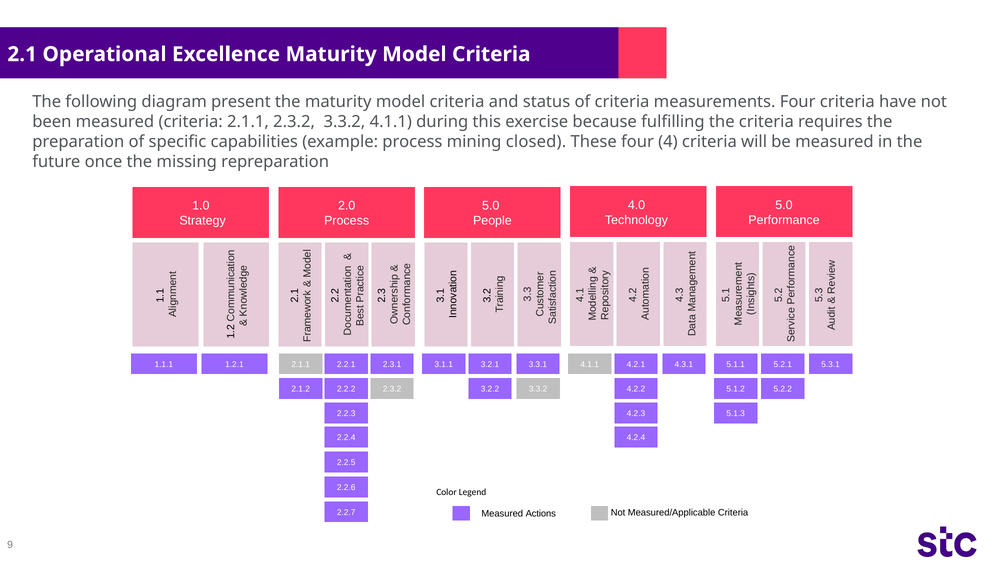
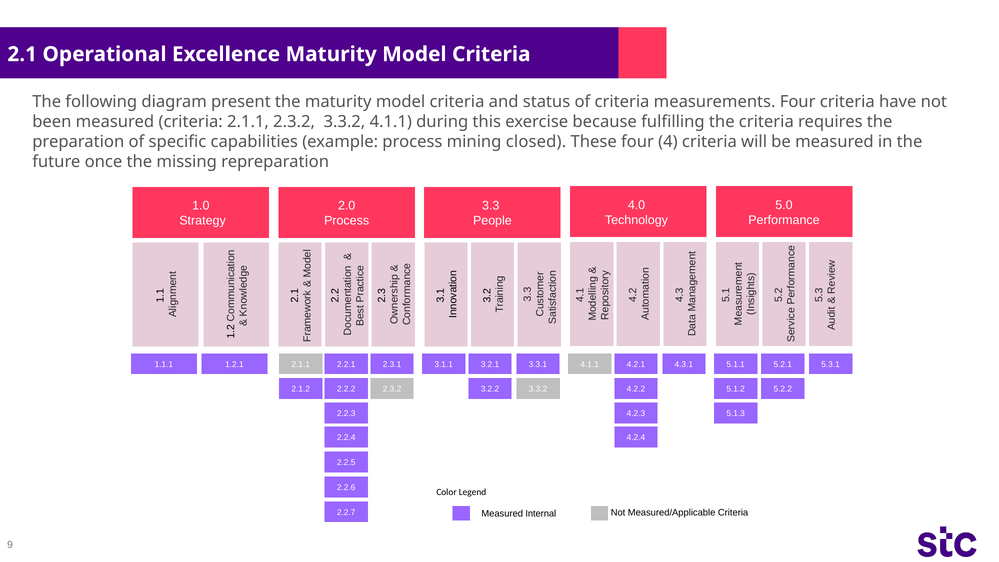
5.0: 5.0 -> 3.3 (491, 206)
Actions: Actions -> Internal (541, 514)
